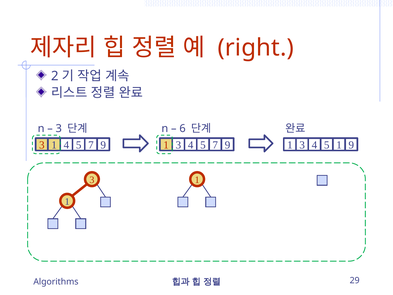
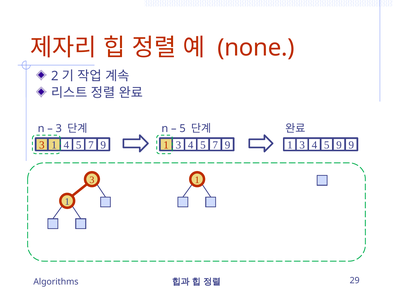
right: right -> none (256, 48)
6: 6 -> 5 (183, 128)
1: 1 -> 9 (339, 145)
